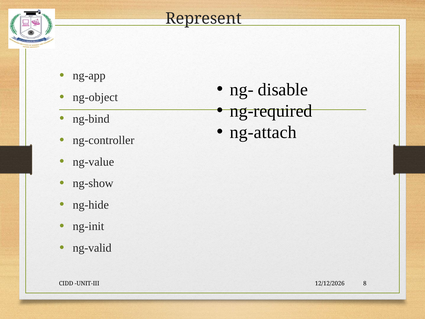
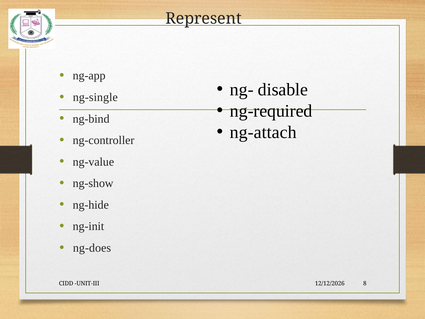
ng-object: ng-object -> ng-single (95, 97)
ng-valid: ng-valid -> ng-does (92, 248)
